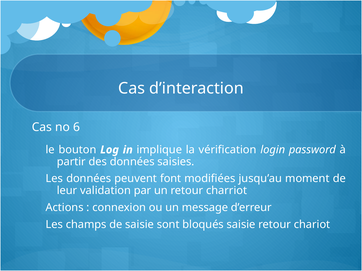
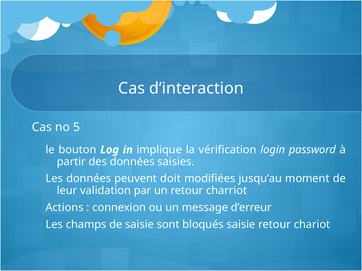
6: 6 -> 5 (77, 128)
font: font -> doit (171, 179)
